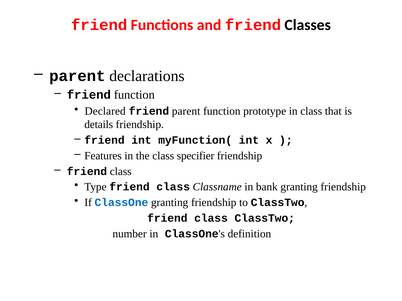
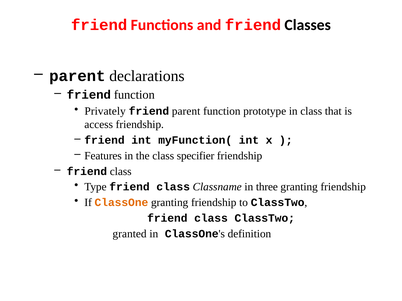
Declared: Declared -> Privately (105, 111)
details: details -> access (99, 125)
bank: bank -> three (267, 187)
ClassOne colour: blue -> orange (121, 203)
number: number -> granted (130, 234)
